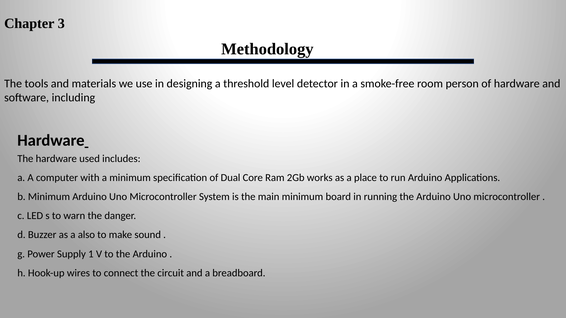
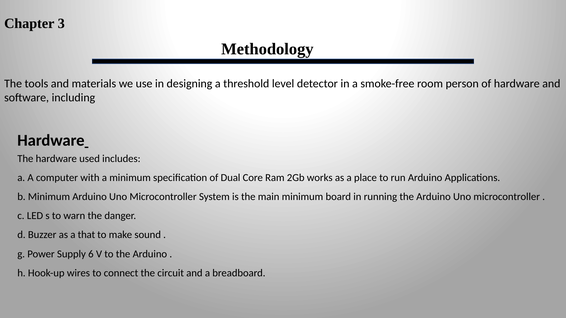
also: also -> that (86, 235)
1: 1 -> 6 (91, 254)
